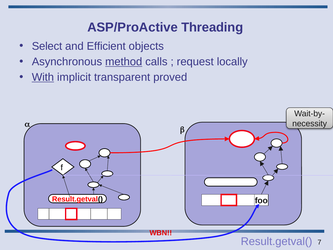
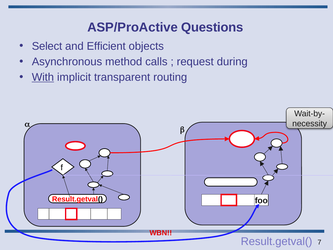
Threading: Threading -> Questions (212, 27)
method underline: present -> none (124, 62)
locally: locally -> during (232, 62)
proved: proved -> routing (170, 77)
